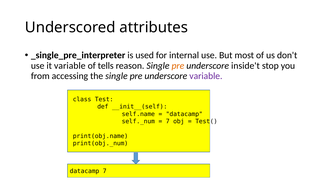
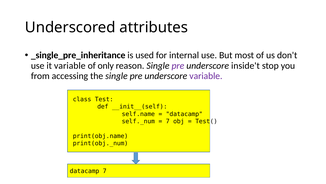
_single_pre_interpreter: _single_pre_interpreter -> _single_pre_inheritance (78, 55)
tells: tells -> only (106, 65)
pre colour: orange -> purple (178, 65)
